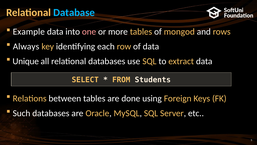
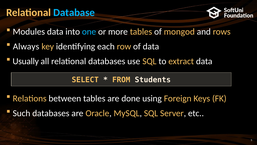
Example: Example -> Modules (29, 32)
one colour: pink -> light blue (89, 32)
Unique: Unique -> Usually (26, 61)
